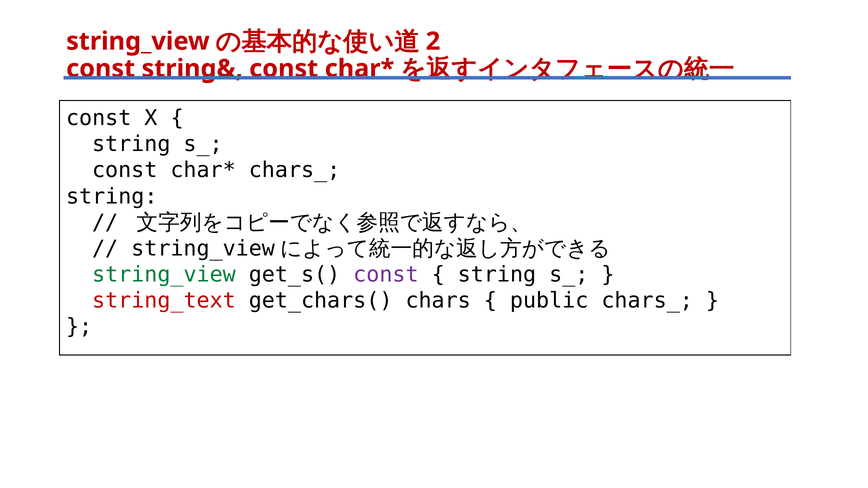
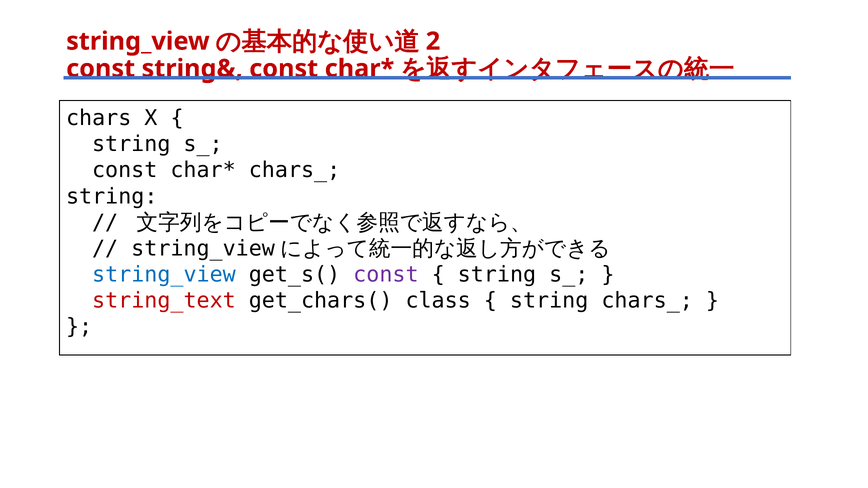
const: const -> chars (99, 118)
string_view colour: green -> blue (164, 275)
chars: chars -> class (438, 301)
public: public -> string (549, 301)
